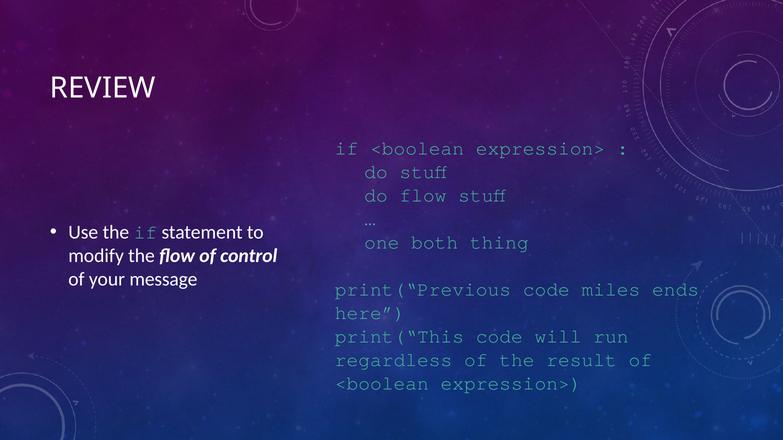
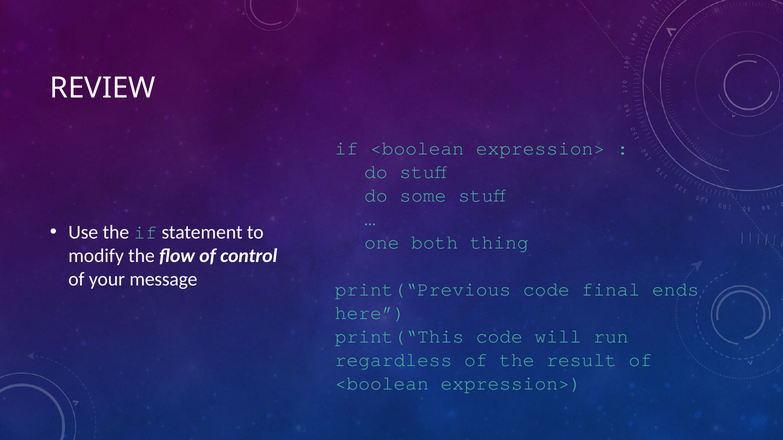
do flow: flow -> some (423, 196)
miles: miles -> final (611, 290)
